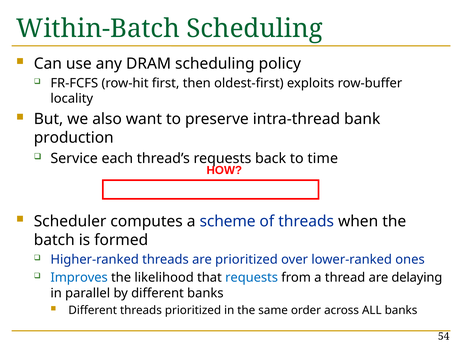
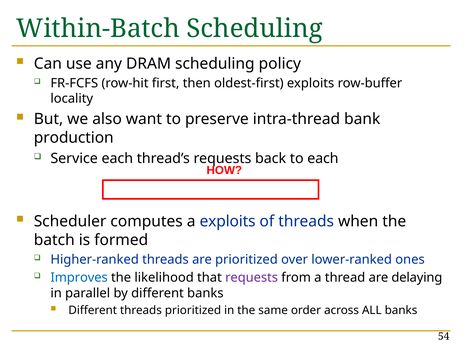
to time: time -> each (323, 158)
a scheme: scheme -> exploits (228, 221)
requests colour: blue -> purple (252, 277)
